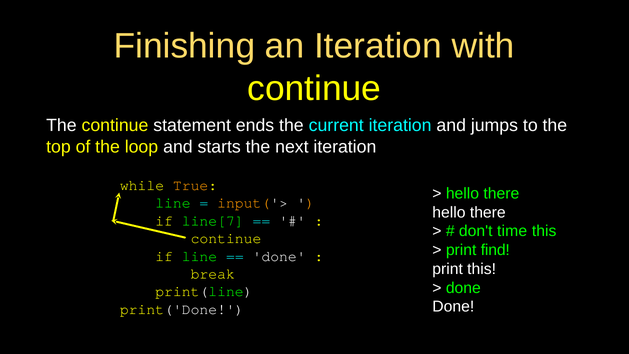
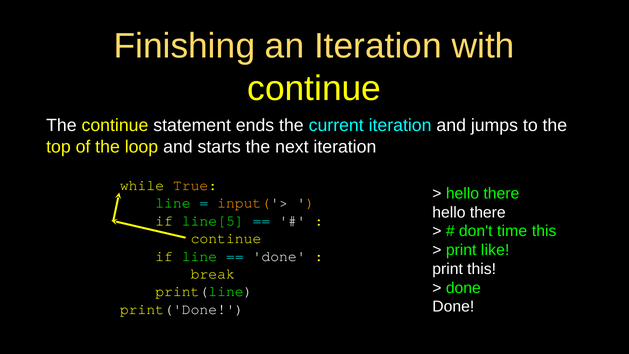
line[7: line[7 -> line[5 (213, 221)
find: find -> like (495, 250)
